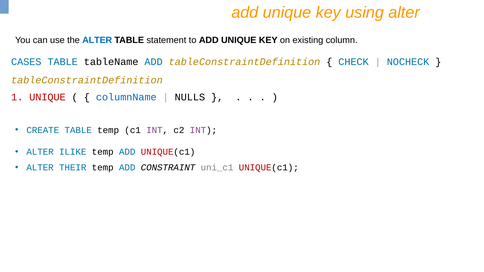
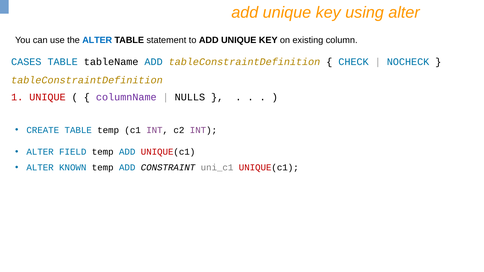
columnName colour: blue -> purple (126, 97)
ILIKE: ILIKE -> FIELD (73, 152)
THEIR: THEIR -> KNOWN (73, 168)
